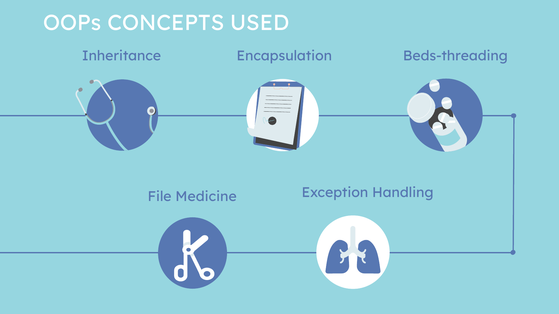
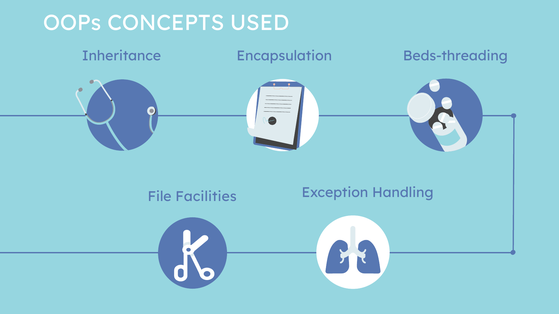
Medicine: Medicine -> Facilities (206, 197)
